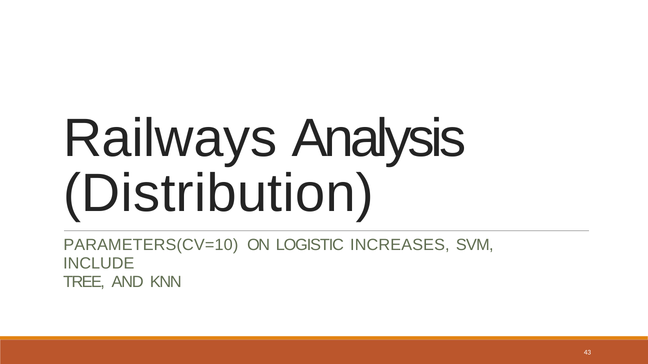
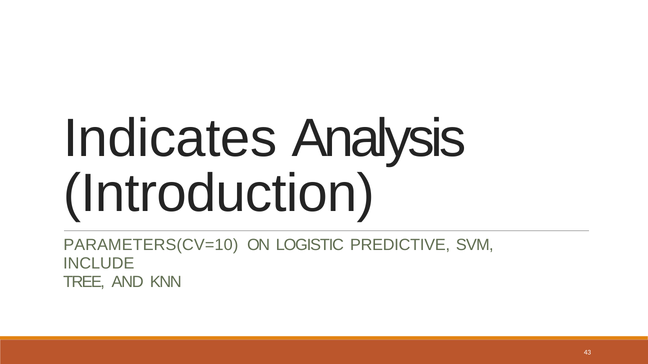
Railways: Railways -> Indicates (170, 139)
Distribution: Distribution -> Introduction (219, 194)
INCREASES: INCREASES -> PREDICTIVE (400, 245)
